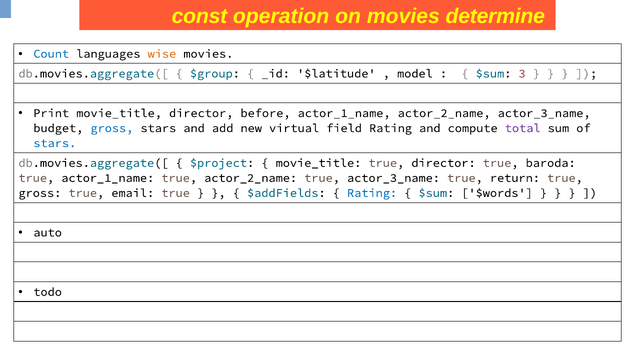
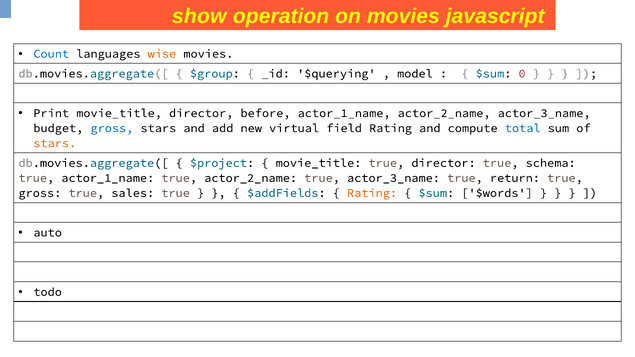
const: const -> show (199, 17)
determine: determine -> javascript (495, 17)
$latitude: $latitude -> $querying (336, 74)
3: 3 -> 0 (522, 74)
total colour: purple -> blue (523, 128)
stars colour: blue -> orange (55, 143)
baroda: baroda -> schema (551, 163)
email: email -> sales (133, 193)
Rating colour: blue -> orange (372, 193)
